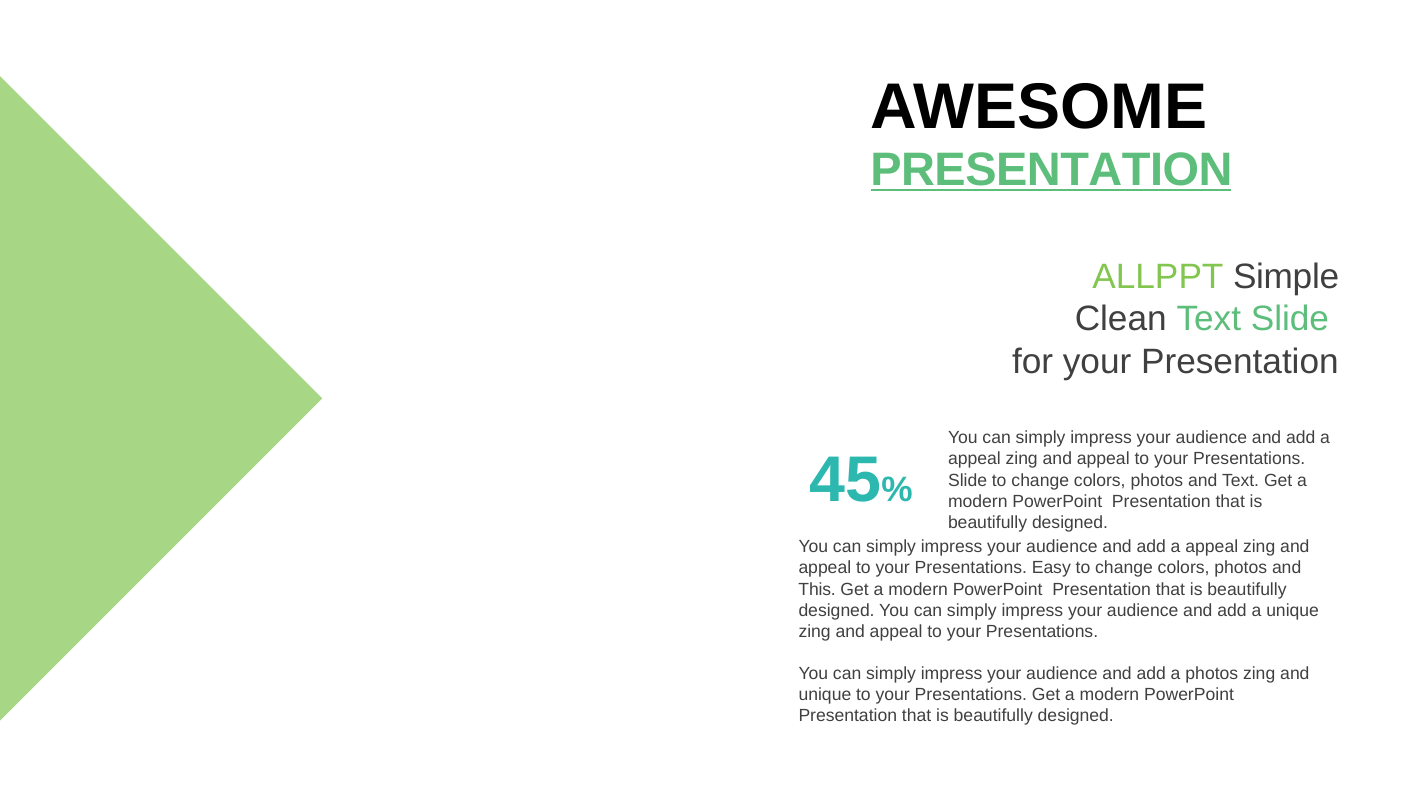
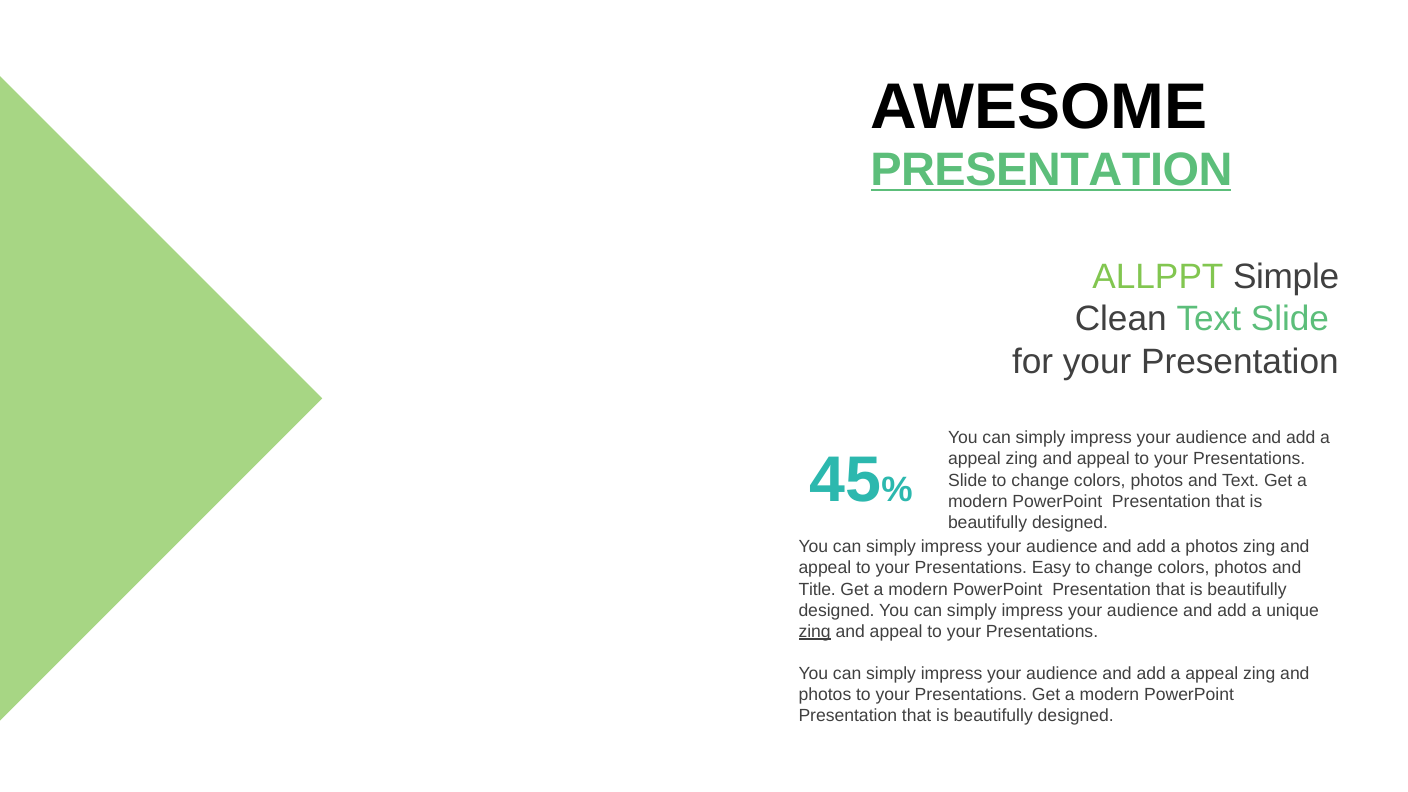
appeal: appeal -> photos (1212, 547)
This: This -> Title (817, 589)
zing underline: none -> present (815, 631)
photos: photos -> appeal (1212, 674)
unique: unique -> photos (825, 695)
